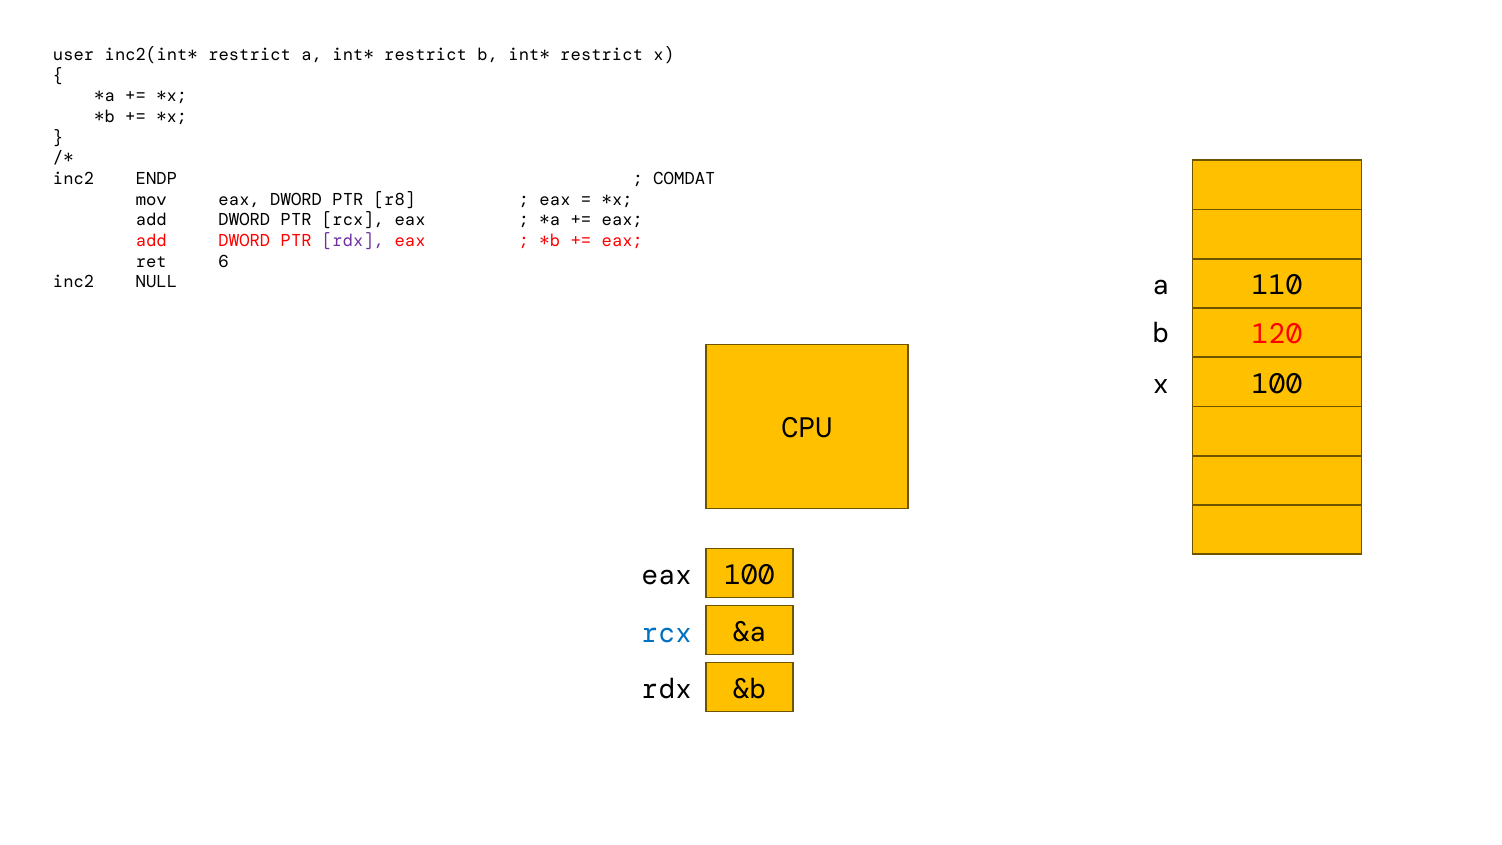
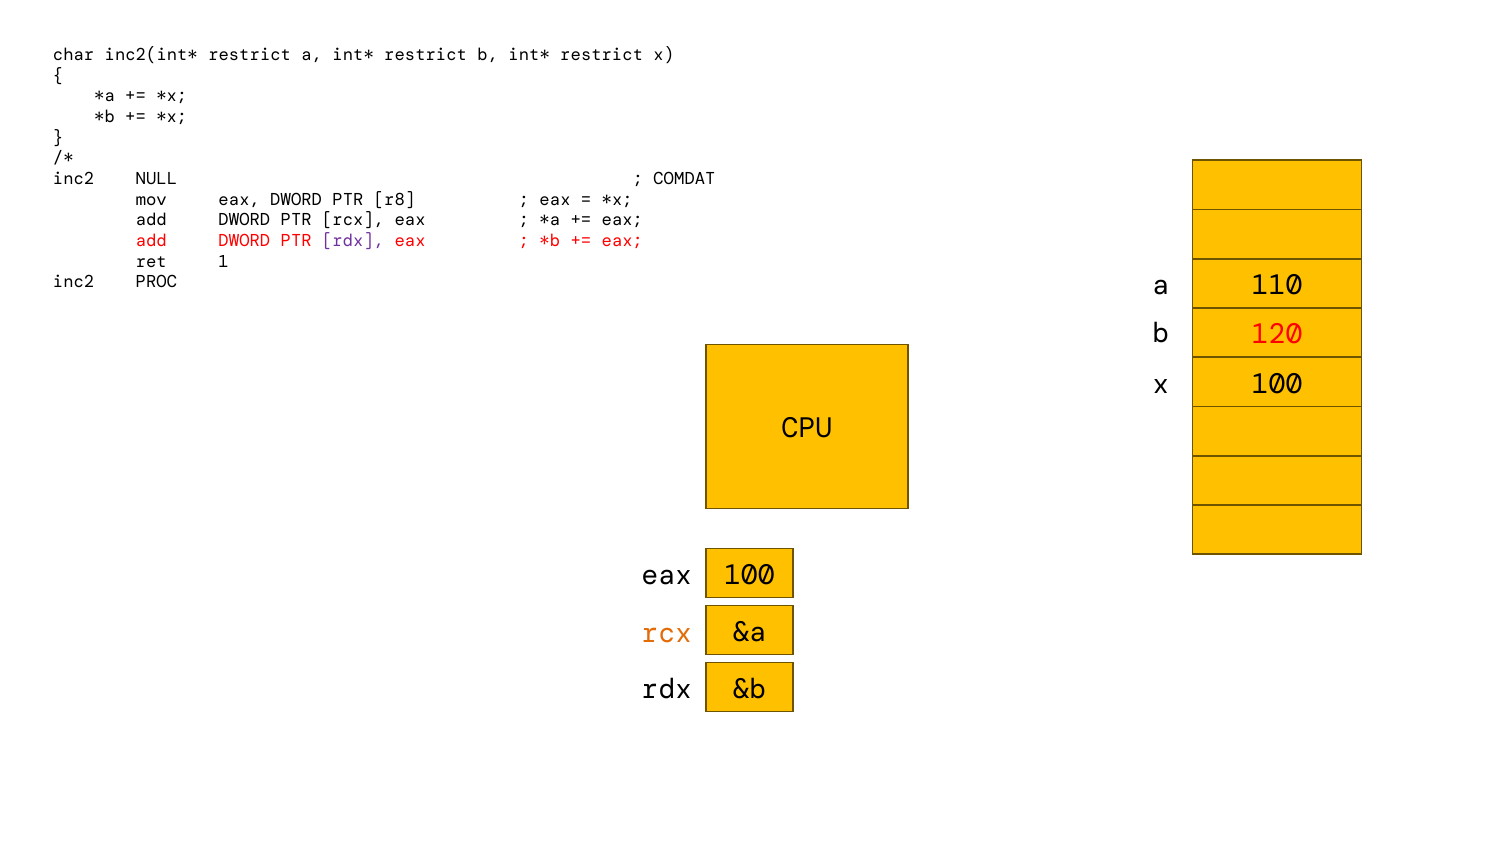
user: user -> char (74, 55)
ENDP: ENDP -> NULL (156, 179)
6: 6 -> 1 (224, 261)
NULL: NULL -> PROC (156, 282)
rcx colour: blue -> orange (667, 634)
